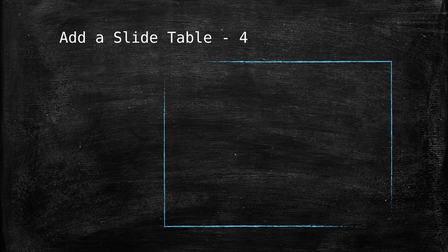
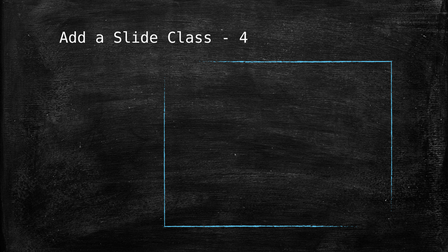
Table: Table -> Class (190, 38)
